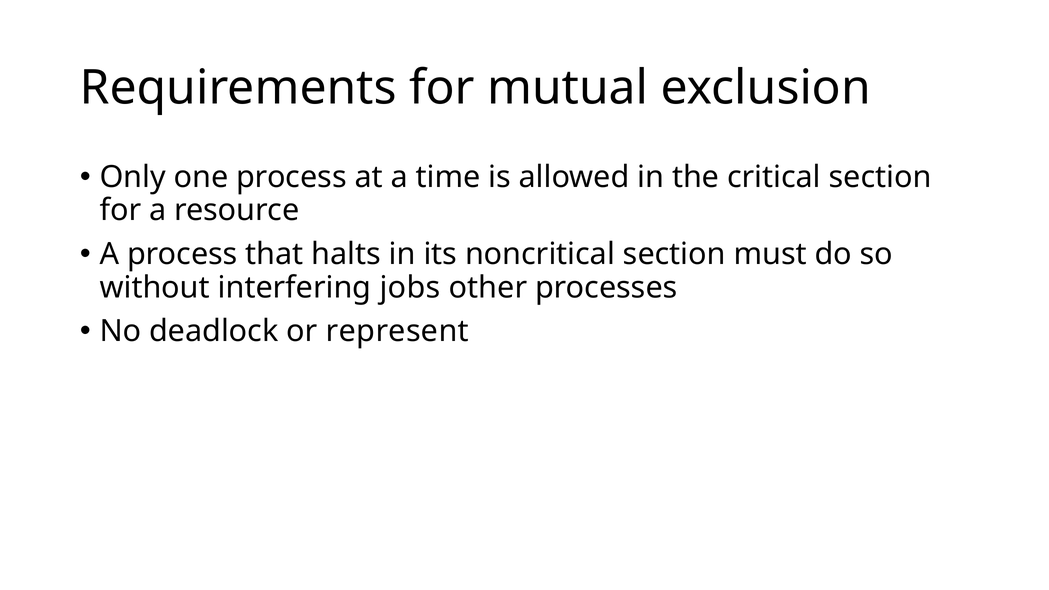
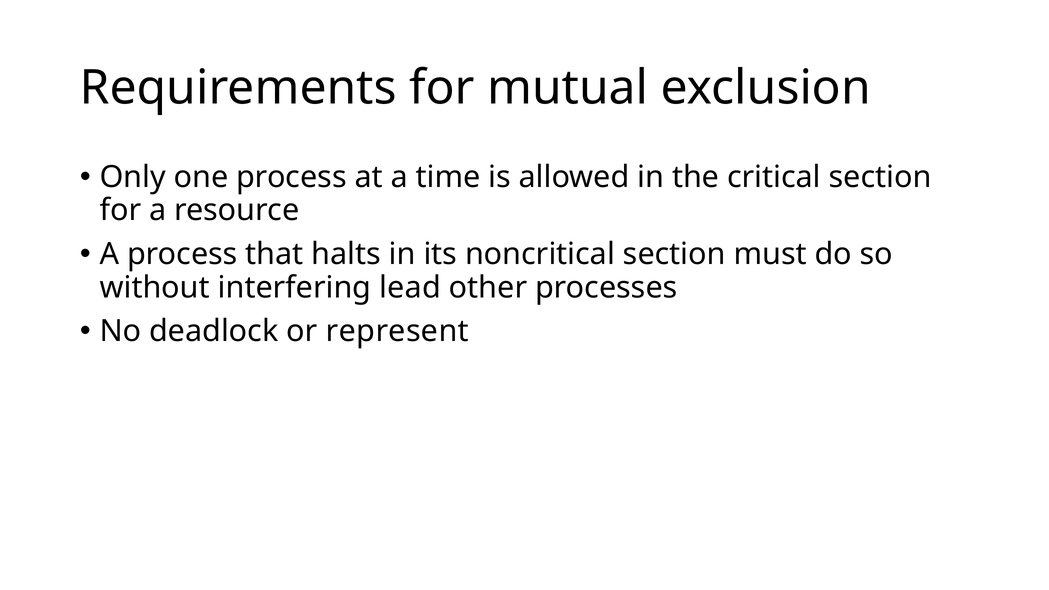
jobs: jobs -> lead (410, 287)
